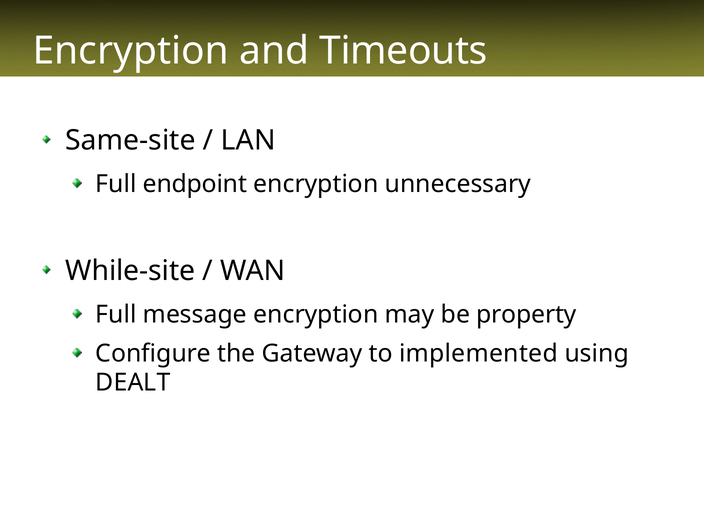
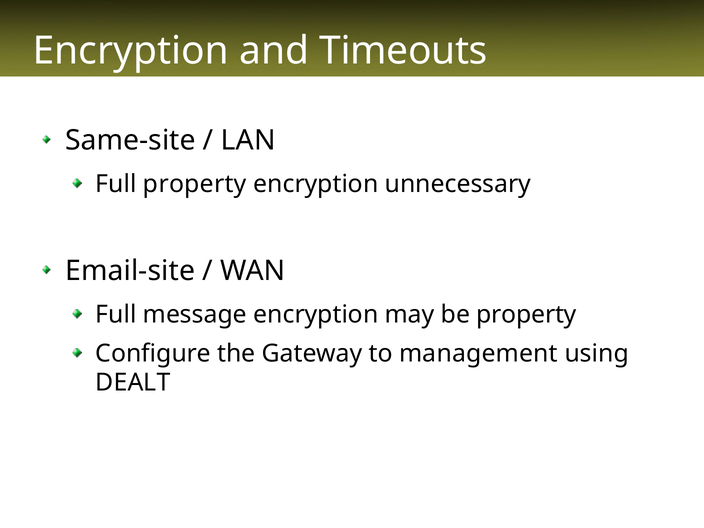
Full endpoint: endpoint -> property (195, 184)
While-site: While-site -> Email-site (130, 271)
implemented: implemented -> management (479, 353)
